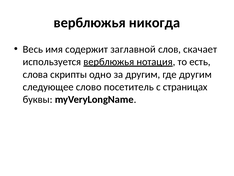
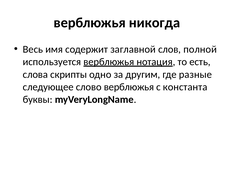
скачает: скачает -> полной (200, 49)
где другим: другим -> разные (195, 74)
слово посетитель: посетитель -> верблюжья (129, 87)
страницах: страницах -> константа (185, 87)
